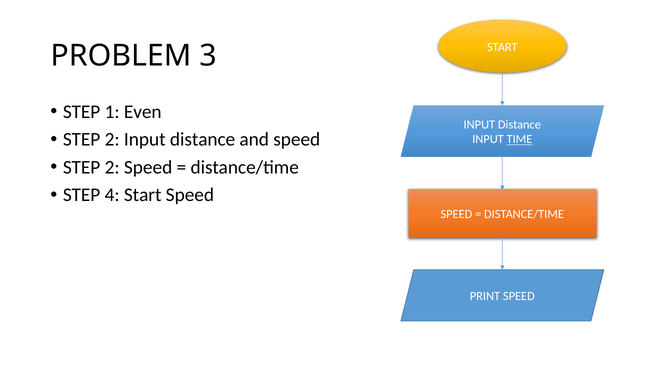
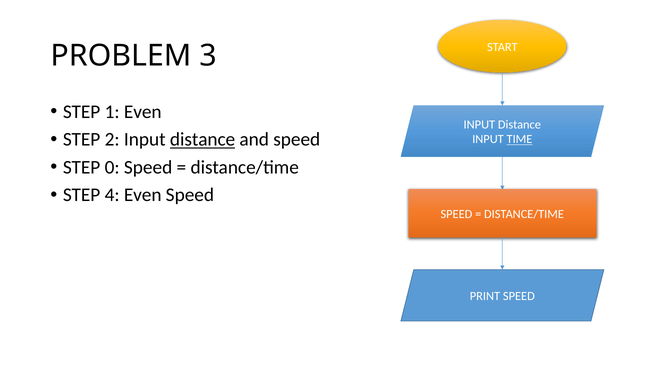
distance underline: none -> present (203, 140)
2: 2 -> 0 (112, 167)
4 Start: Start -> Even (143, 195)
